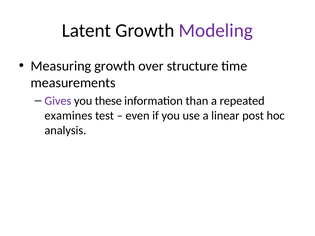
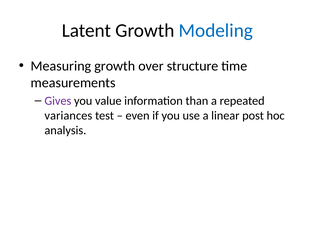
Modeling colour: purple -> blue (216, 30)
these: these -> value (108, 101)
examines: examines -> variances (68, 116)
